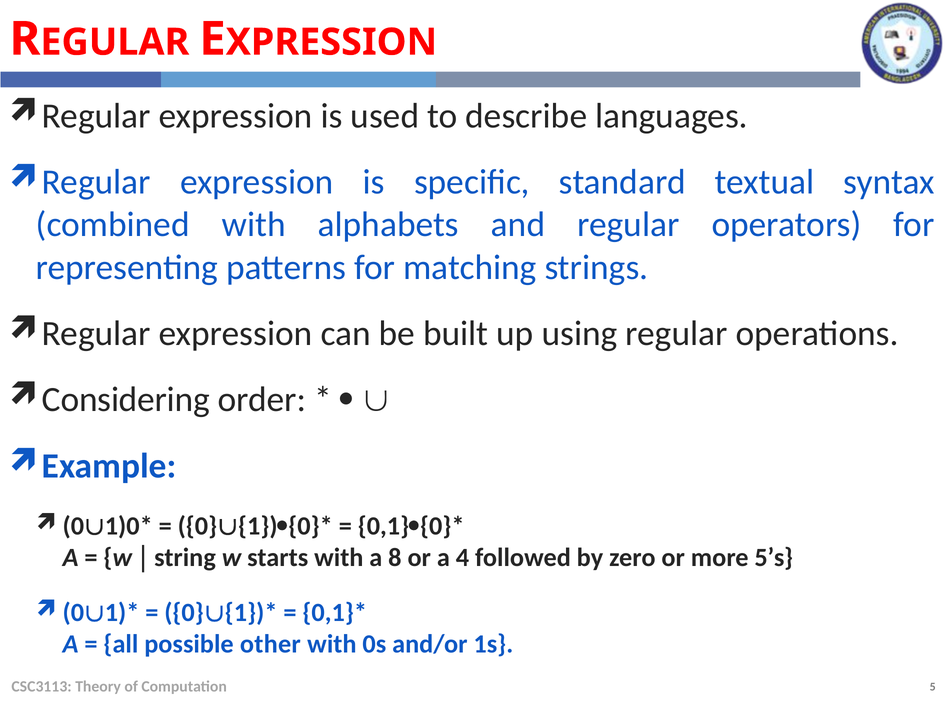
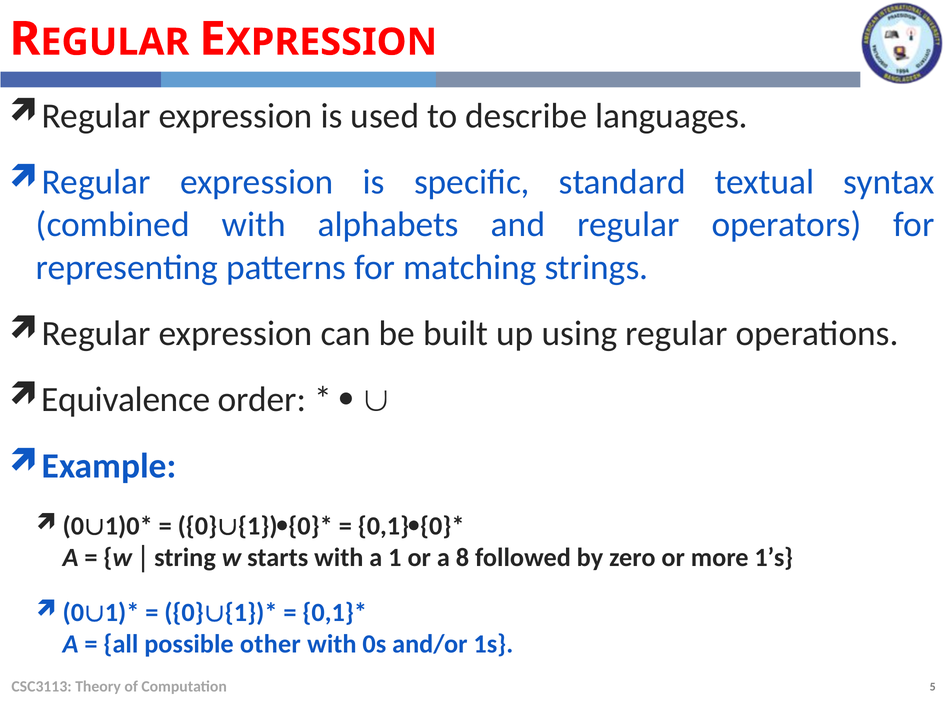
Considering: Considering -> Equivalence (126, 400)
8: 8 -> 1 (395, 557)
4: 4 -> 8 (463, 557)
5’s: 5’s -> 1’s (774, 557)
